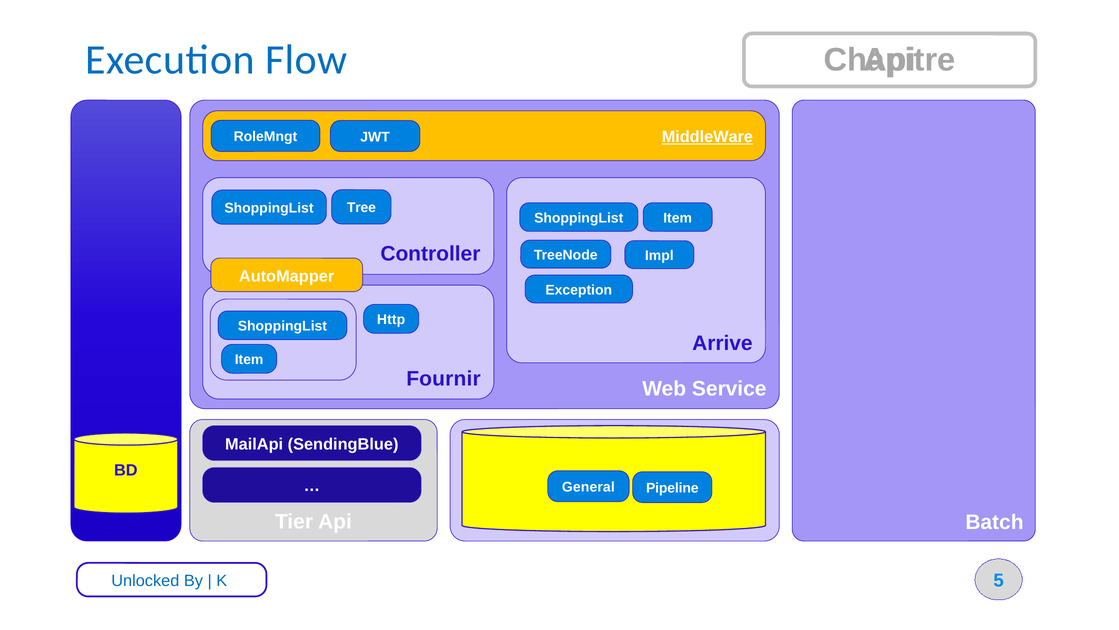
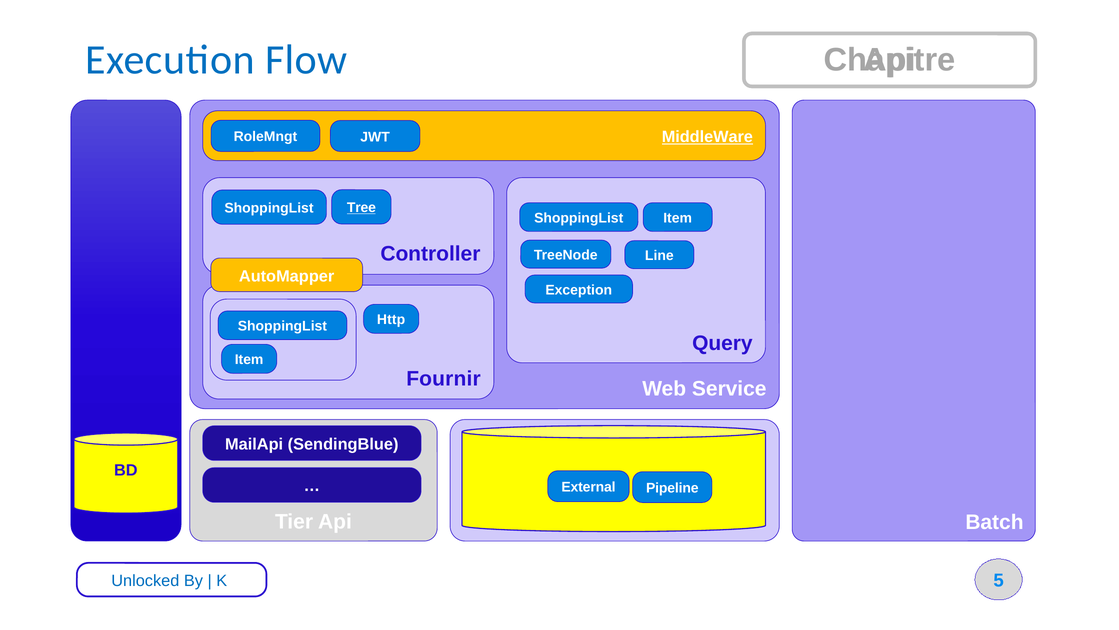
Tree underline: none -> present (361, 208)
Impl: Impl -> Line (659, 255)
Arrive: Arrive -> Query (722, 343)
General: General -> External (588, 487)
